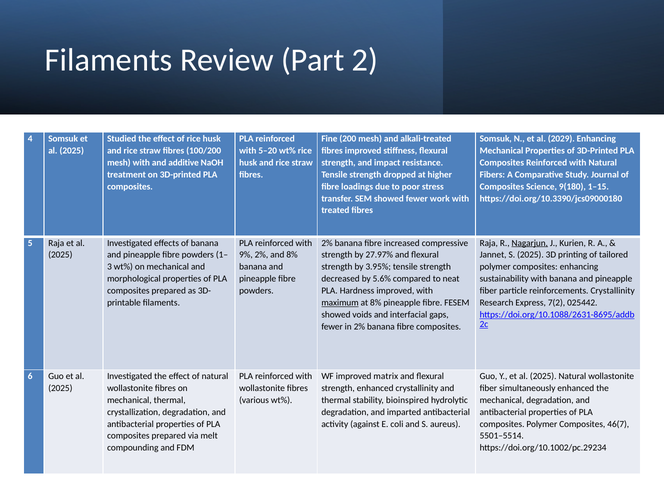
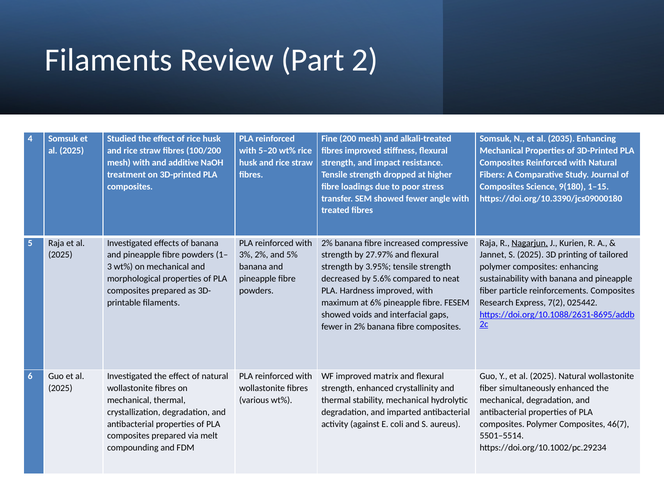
2029: 2029 -> 2035 (561, 139)
work: work -> angle (440, 199)
9%: 9% -> 3% (246, 255)
and 8%: 8% -> 5% (292, 255)
reinforcements Crystallinity: Crystallinity -> Composites (613, 291)
maximum underline: present -> none (340, 303)
at 8%: 8% -> 6% (376, 303)
stability bioinspired: bioinspired -> mechanical (407, 400)
